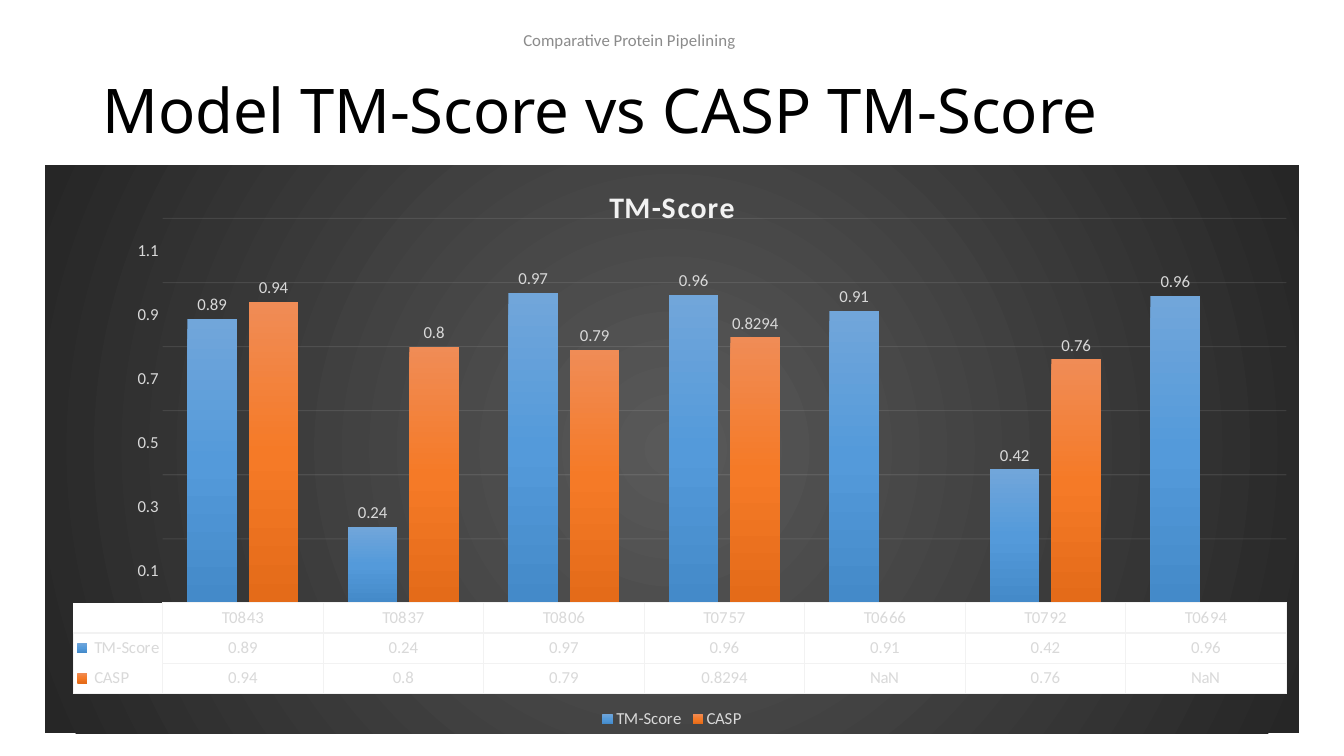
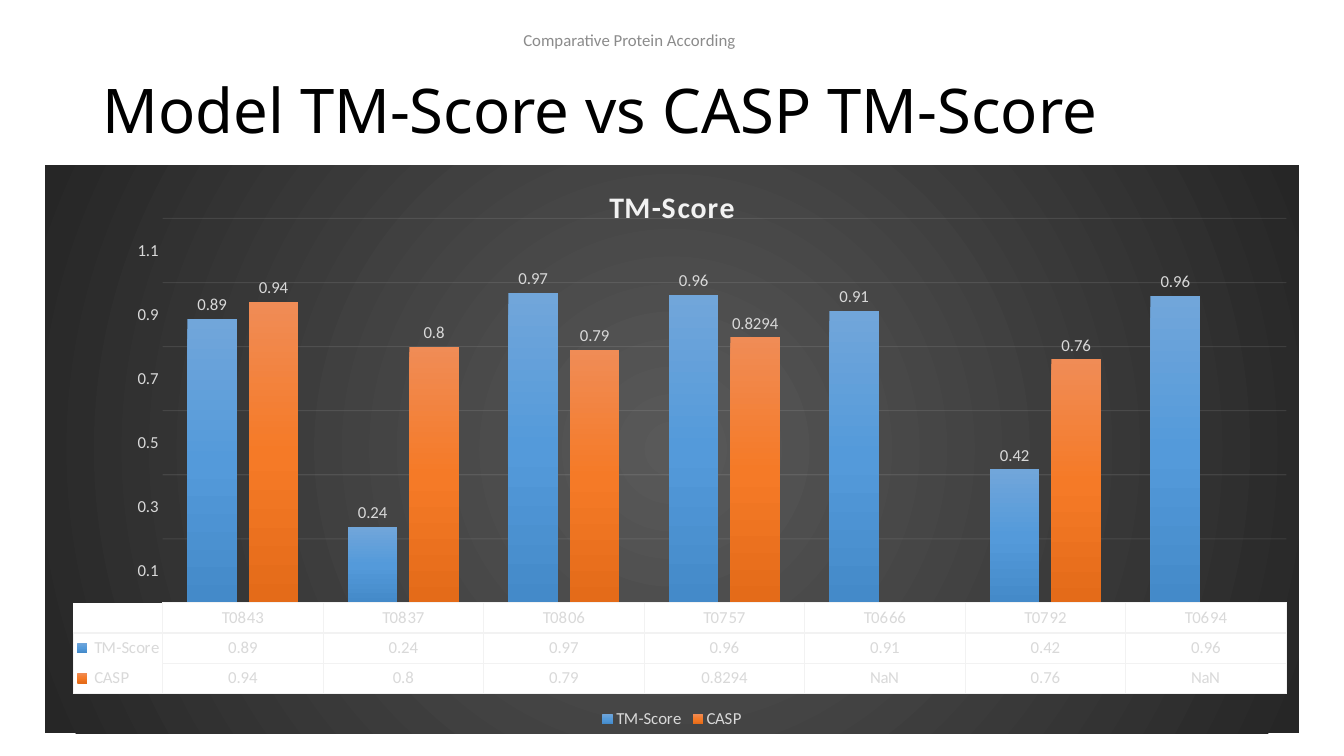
Pipelining: Pipelining -> According (701, 41)
